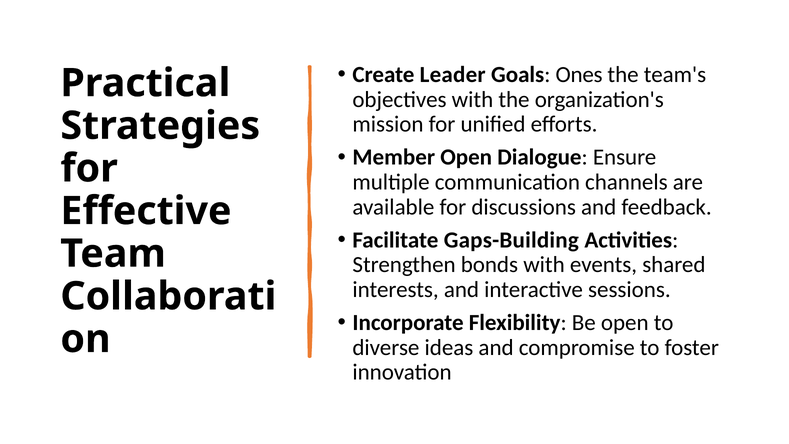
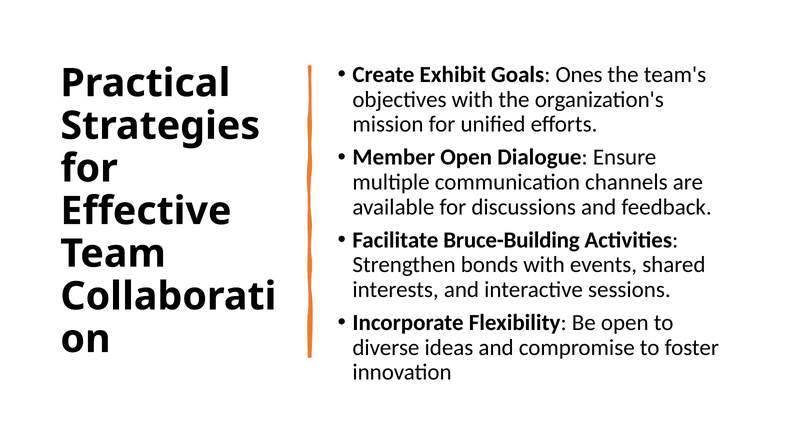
Leader: Leader -> Exhibit (453, 75)
Gaps-Building: Gaps-Building -> Bruce-Building (512, 240)
